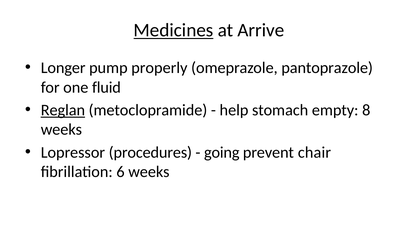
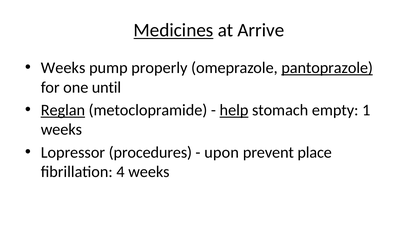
Longer: Longer -> Weeks (63, 68)
pantoprazole underline: none -> present (327, 68)
fluid: fluid -> until (106, 87)
help underline: none -> present (234, 110)
8: 8 -> 1 (366, 110)
going: going -> upon (222, 152)
chair: chair -> place (315, 152)
6: 6 -> 4 (120, 172)
